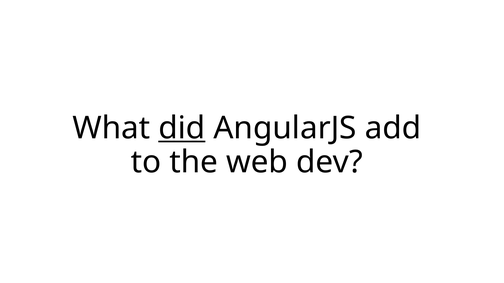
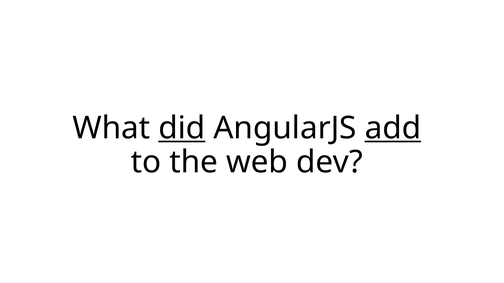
add underline: none -> present (393, 128)
